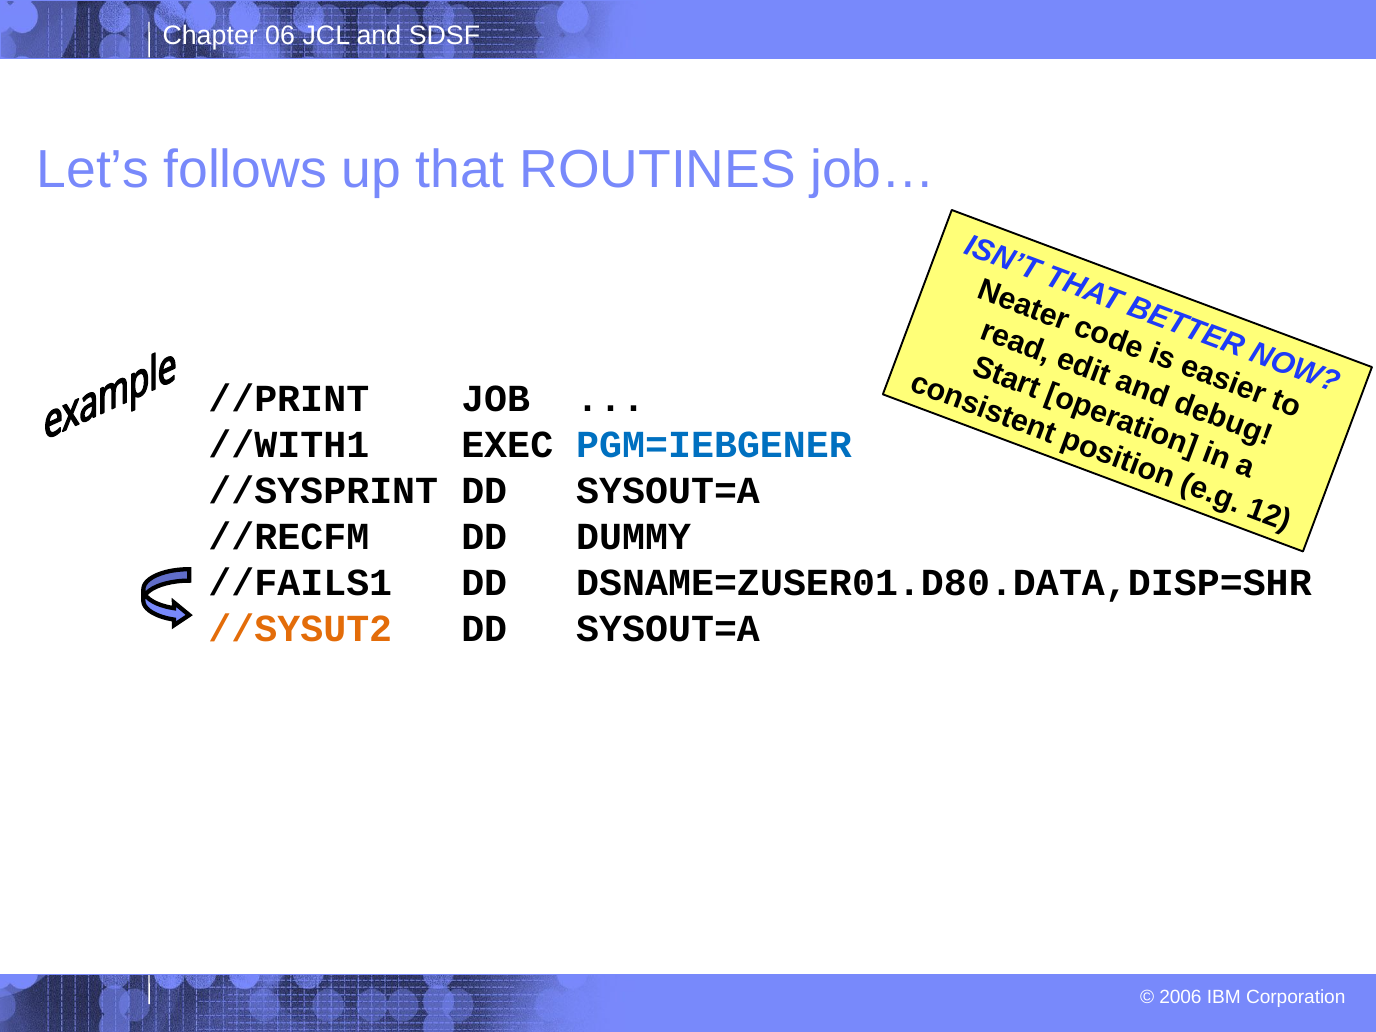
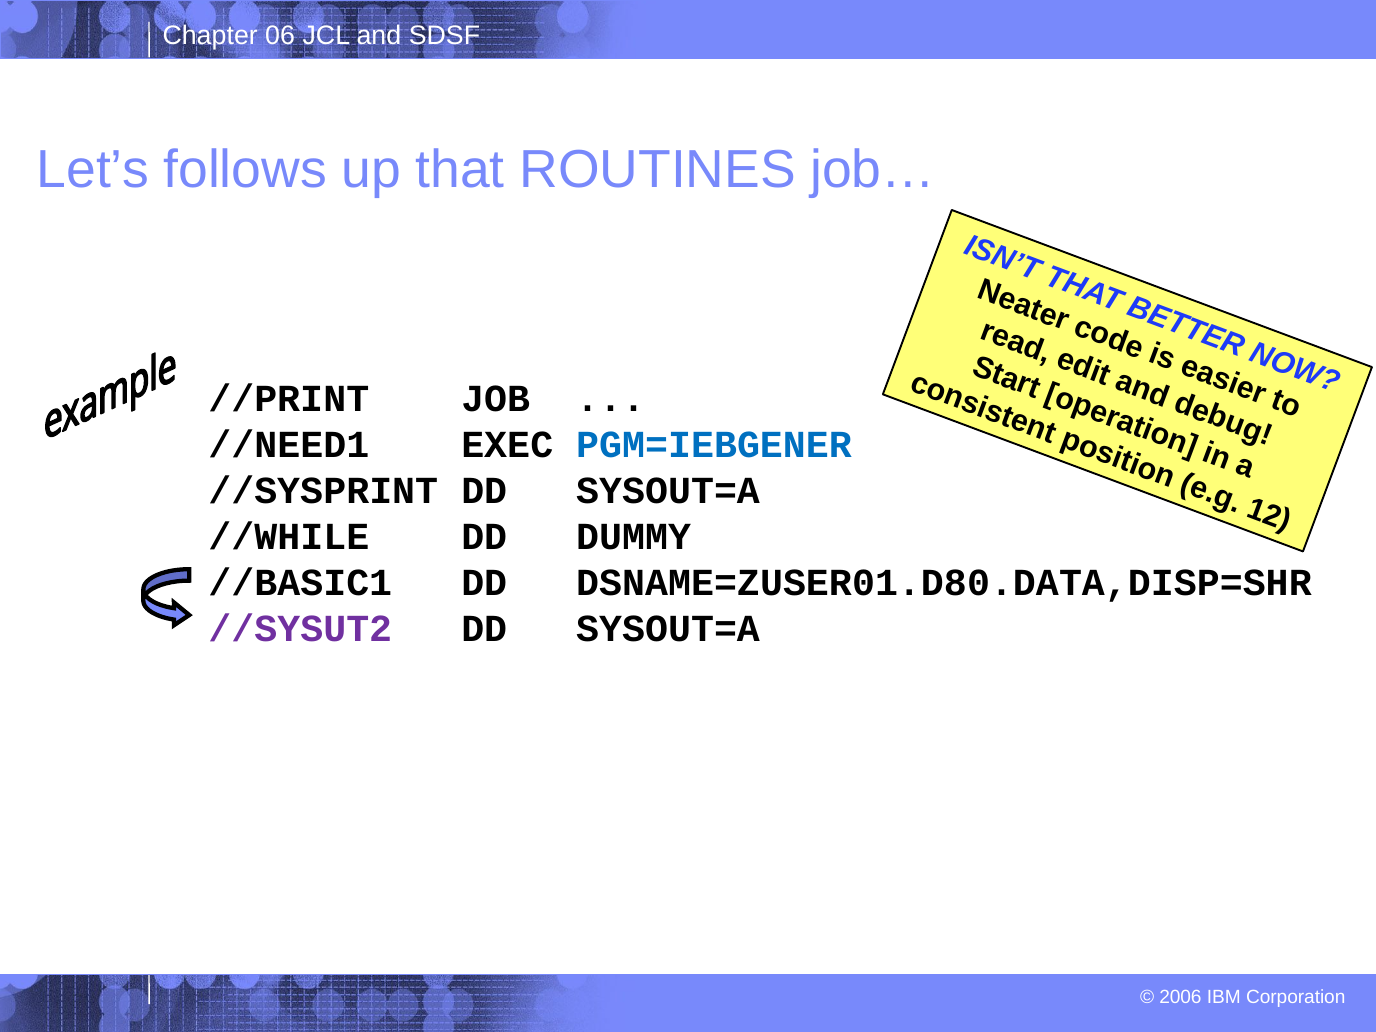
//WITH1: //WITH1 -> //NEED1 (289, 445)
//RECFM: //RECFM -> //WHILE (289, 537)
//FAILS1: //FAILS1 -> //BASIC1 (300, 583)
//SYSUT2 colour: orange -> purple (300, 629)
